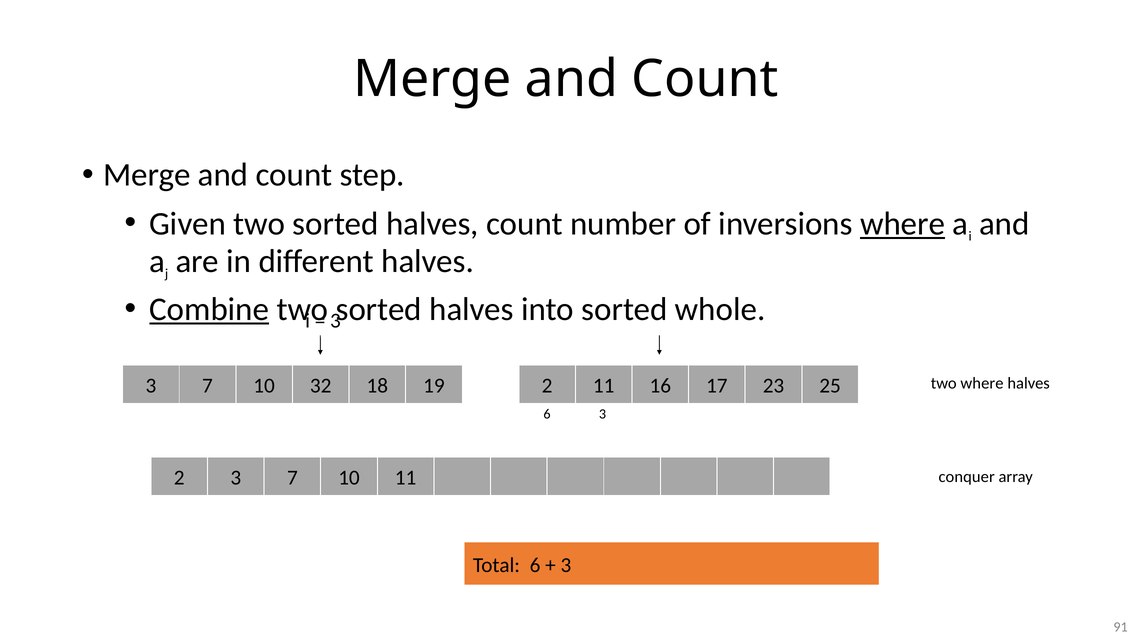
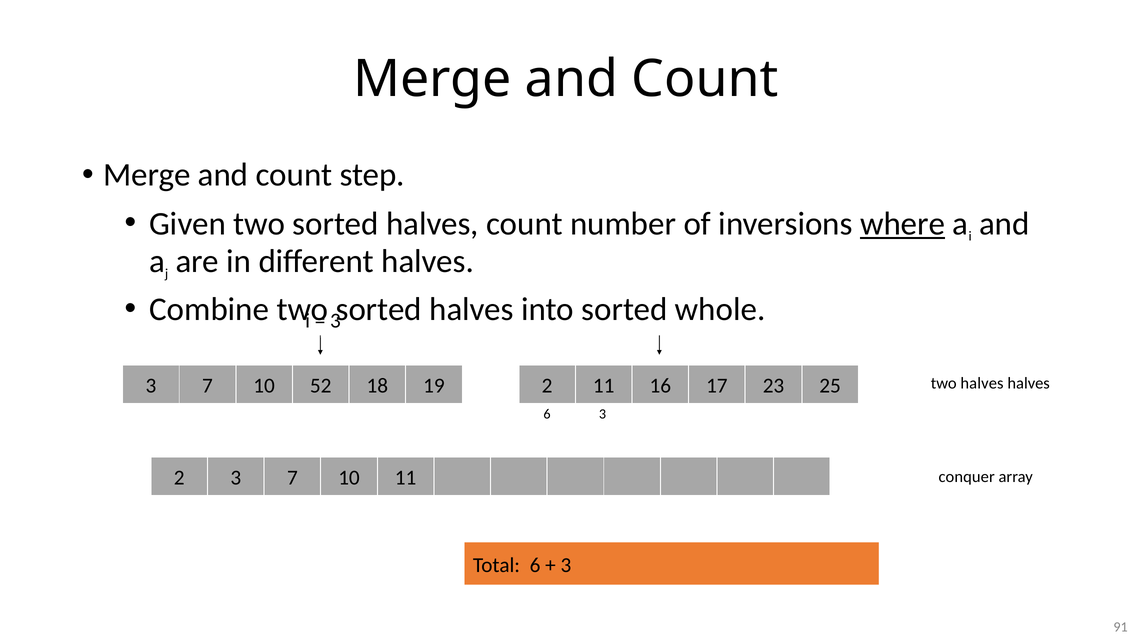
Combine underline: present -> none (209, 309)
two where: where -> halves (982, 383)
32: 32 -> 52 (321, 386)
